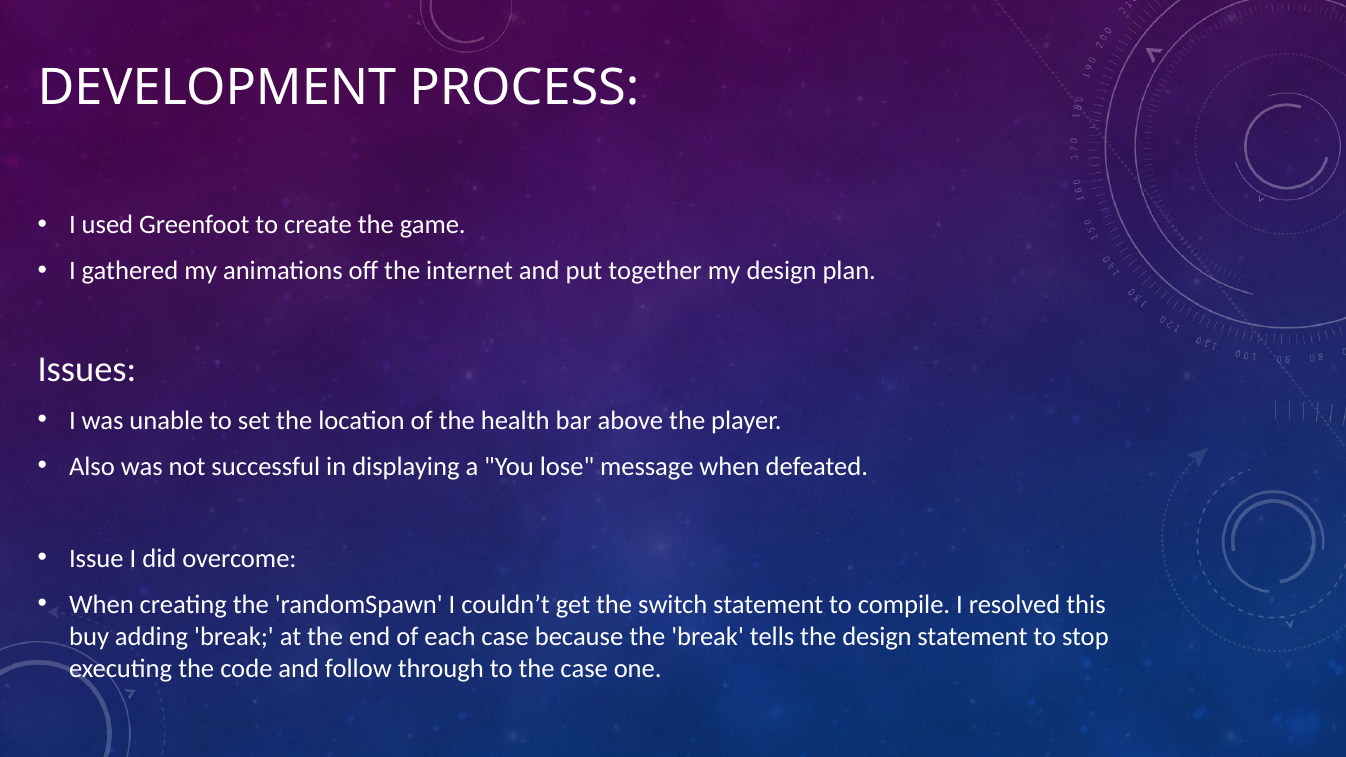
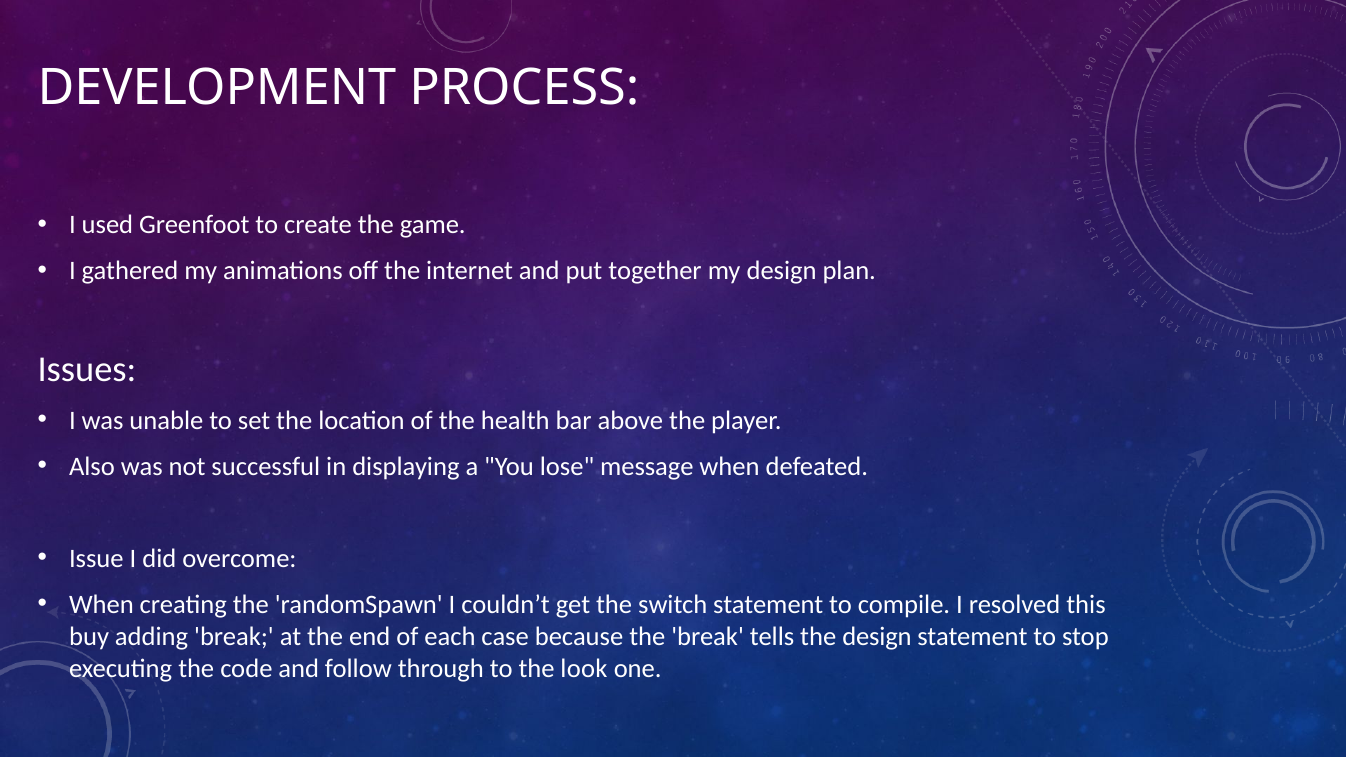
the case: case -> look (584, 668)
